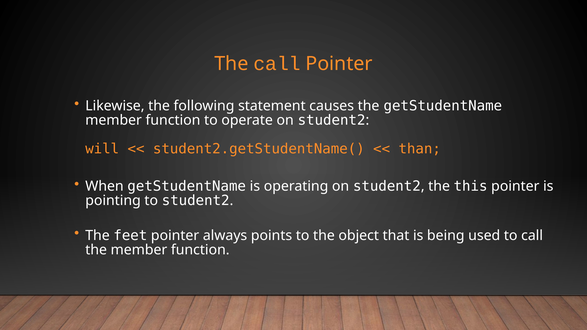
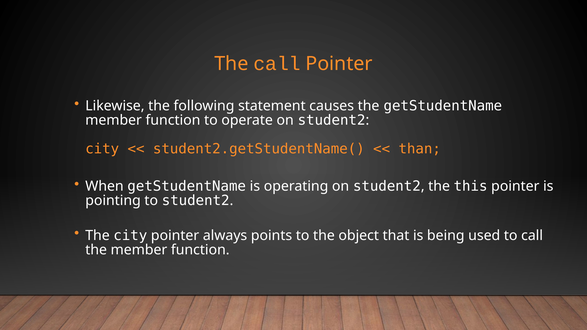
will: will -> city (102, 149)
The feet: feet -> city (130, 236)
